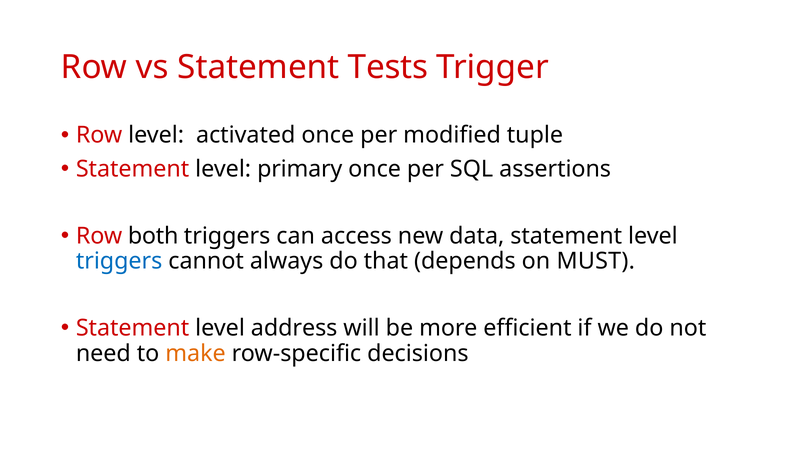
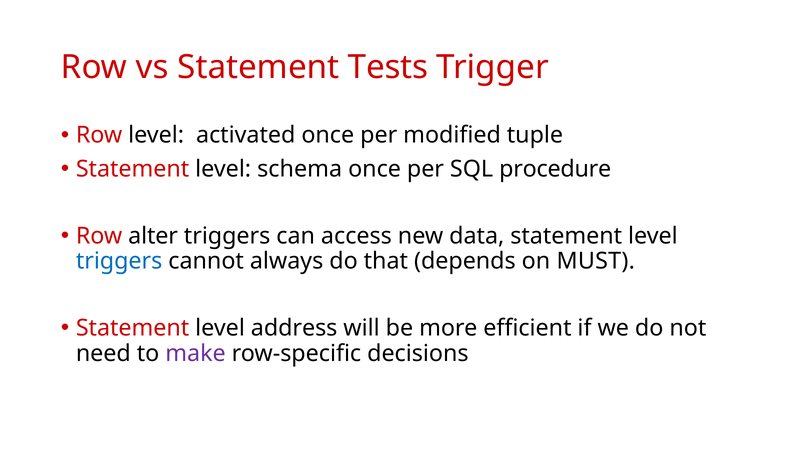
primary: primary -> schema (300, 169)
assertions: assertions -> procedure (555, 169)
both: both -> alter (153, 236)
make colour: orange -> purple (196, 353)
